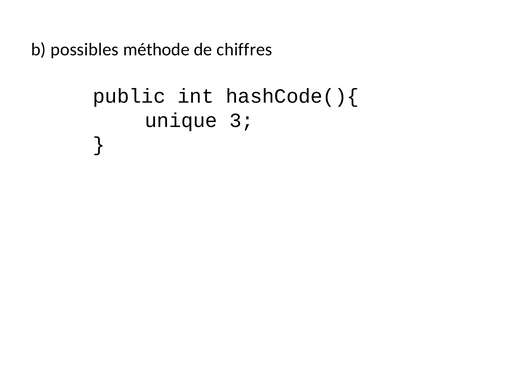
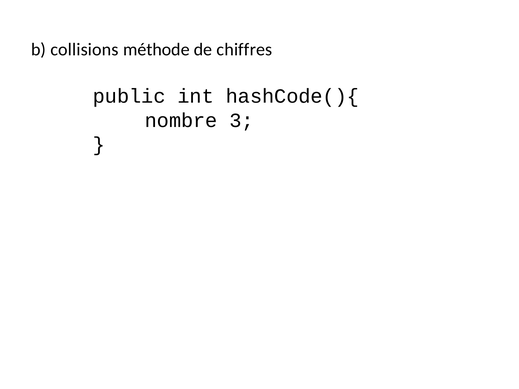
possibles: possibles -> collisions (85, 50)
unique: unique -> nombre (181, 120)
